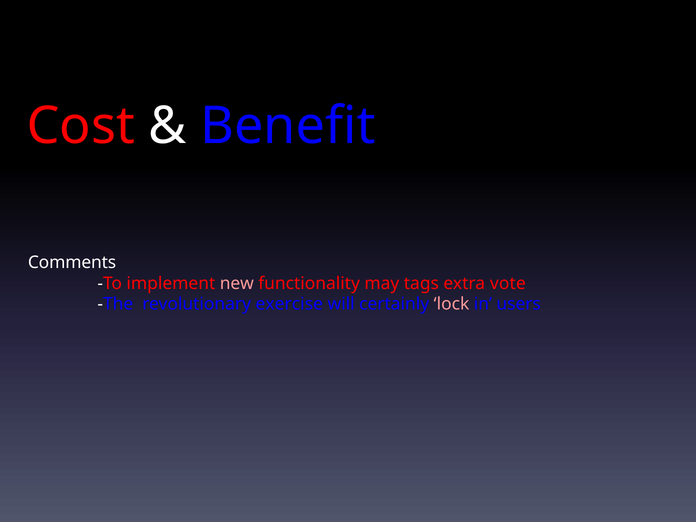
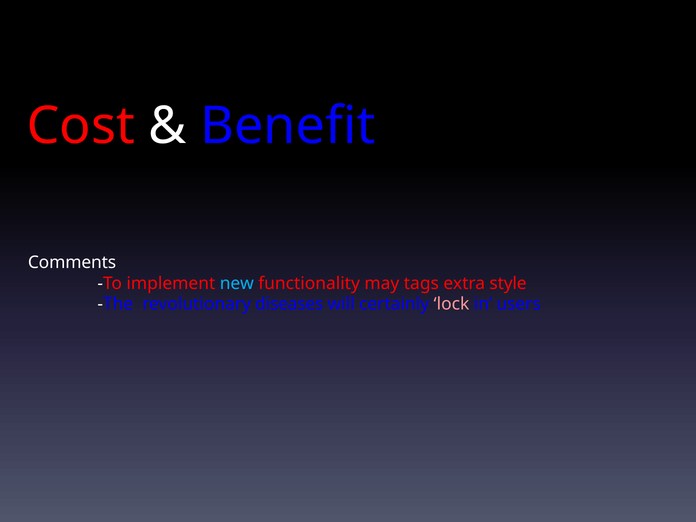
new colour: pink -> light blue (237, 283)
vote: vote -> style (508, 283)
exercise: exercise -> diseases (289, 304)
